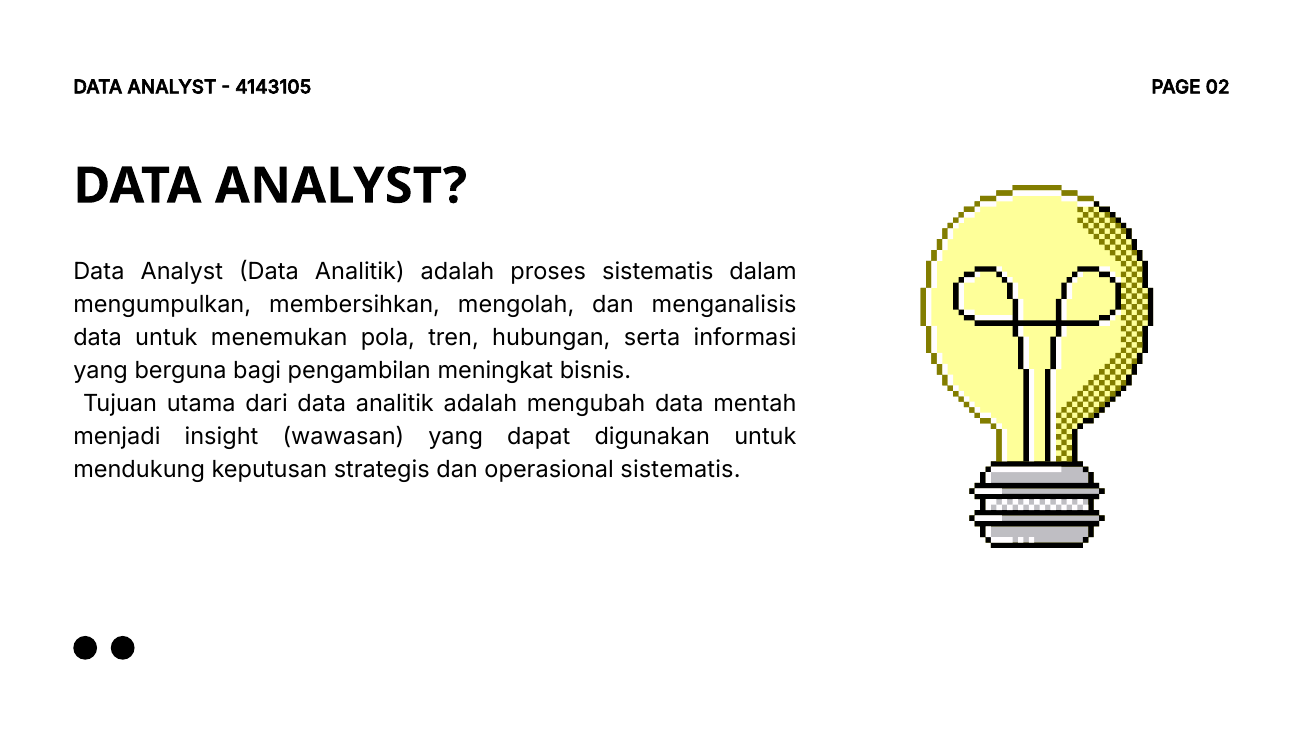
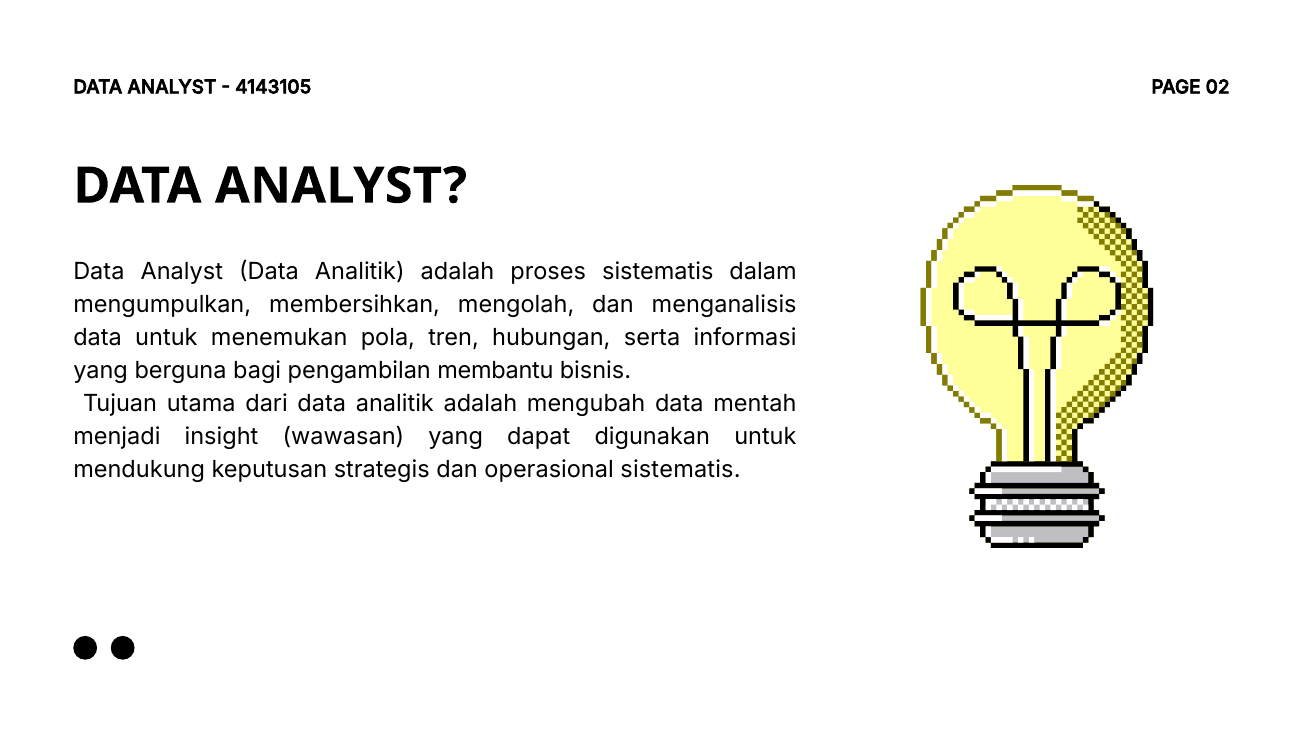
meningkat: meningkat -> membantu (495, 371)
